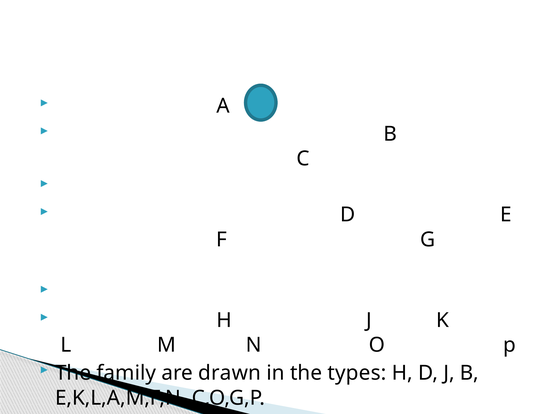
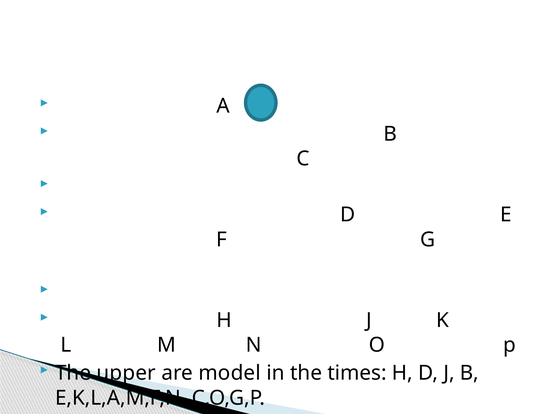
family: family -> upper (126, 373)
drawn: drawn -> model (230, 373)
types: types -> times (357, 373)
